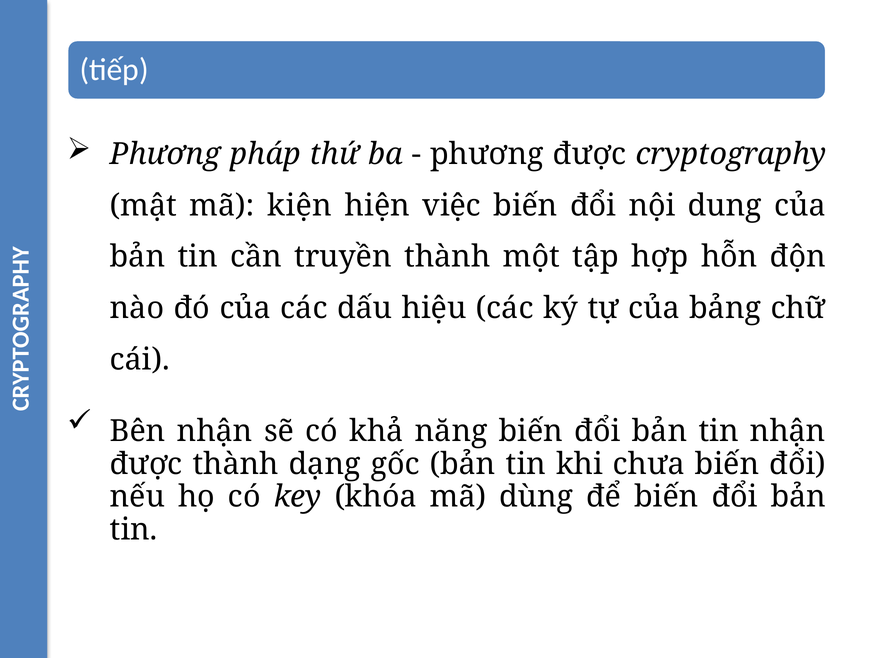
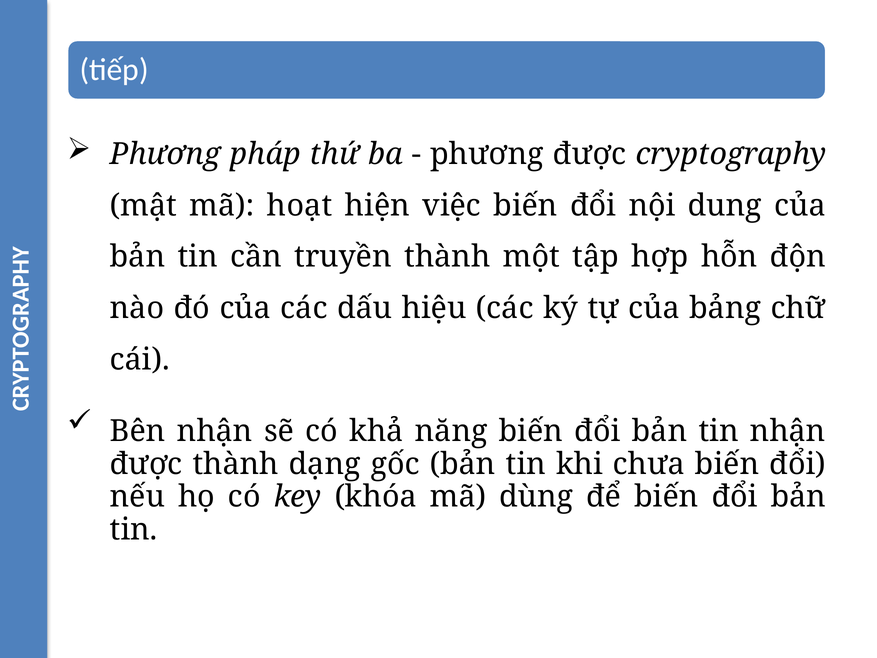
kiện: kiện -> hoạt (300, 205)
